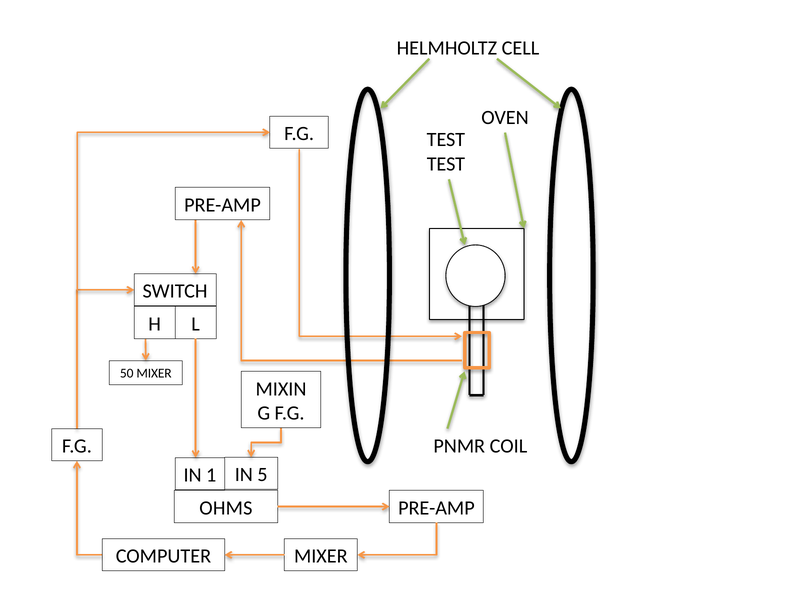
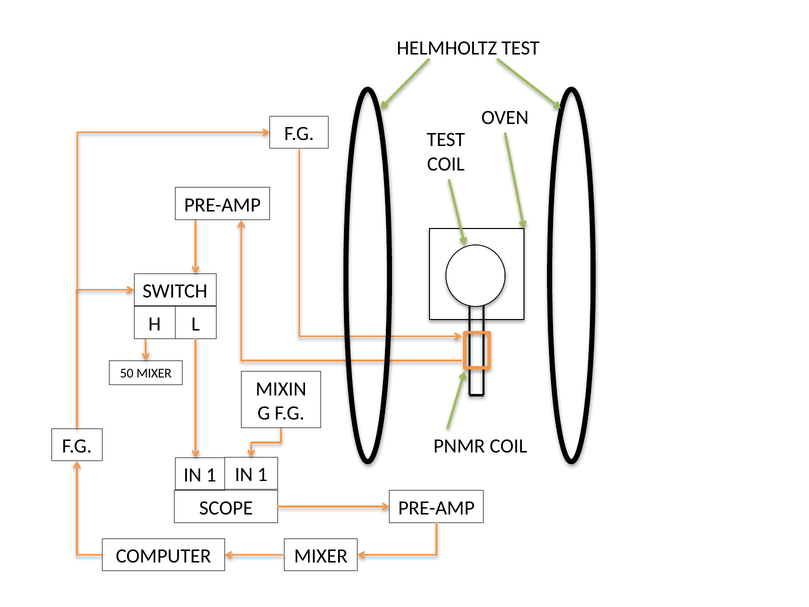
HELMHOLTZ CELL: CELL -> TEST (521, 48)
TEST: TEST -> COIL (446, 164)
1 IN 5: 5 -> 1 (262, 475)
OHMS: OHMS -> SCOPE (226, 508)
